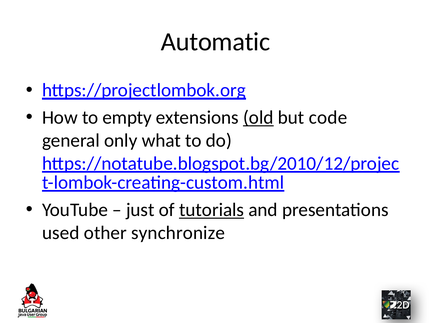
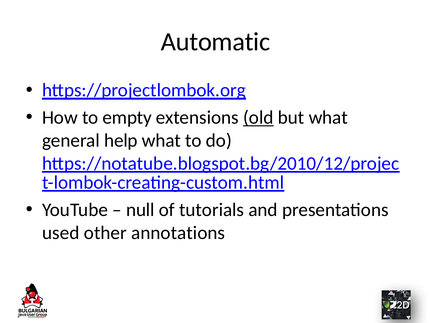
but code: code -> what (328, 118)
only: only -> help (121, 141)
just: just -> null (140, 210)
tutorials underline: present -> none (212, 210)
synchronize: synchronize -> annotations (178, 233)
